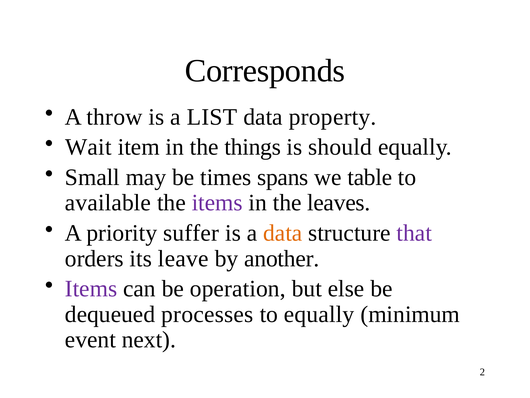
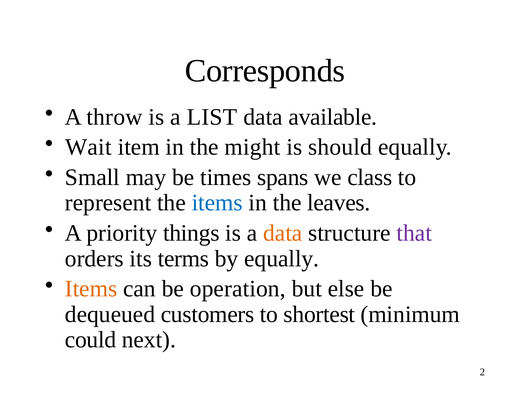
property: property -> available (333, 117)
things: things -> might (253, 147)
table: table -> class (370, 177)
available: available -> represent (108, 203)
items colour: purple -> blue (217, 203)
suffer: suffer -> things (191, 233)
leave: leave -> terms (183, 258)
by another: another -> equally (282, 258)
Items colour: purple -> orange (91, 288)
processes: processes -> customers (208, 314)
to equally: equally -> shortest (319, 314)
event: event -> could (91, 339)
